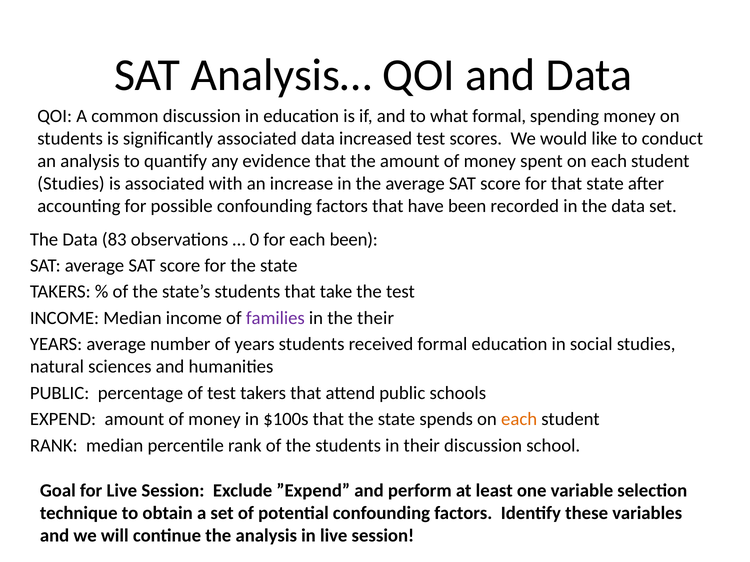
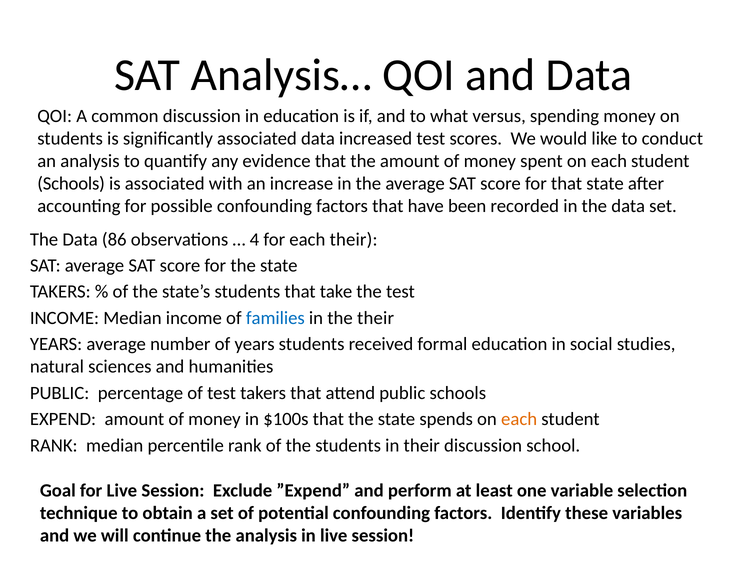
what formal: formal -> versus (499, 116)
Studies: Studies -> Schools (71, 184)
83: 83 -> 86 (114, 240)
0: 0 -> 4 (254, 240)
each been: been -> their (354, 240)
families colour: purple -> blue (275, 318)
